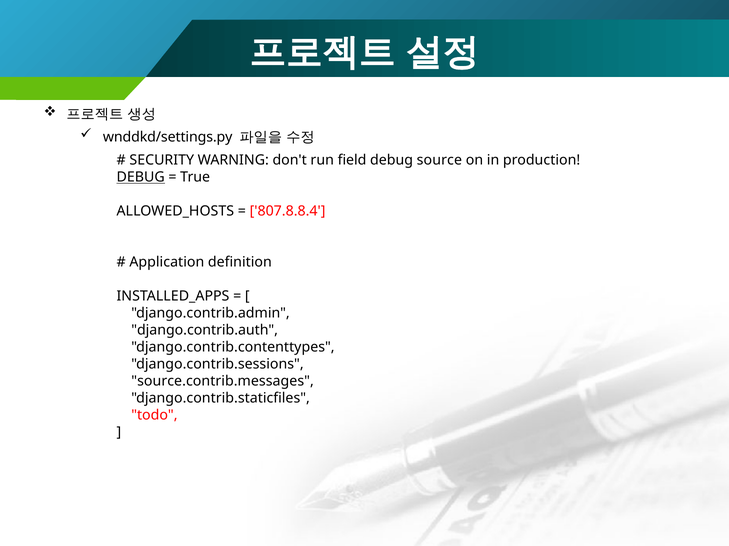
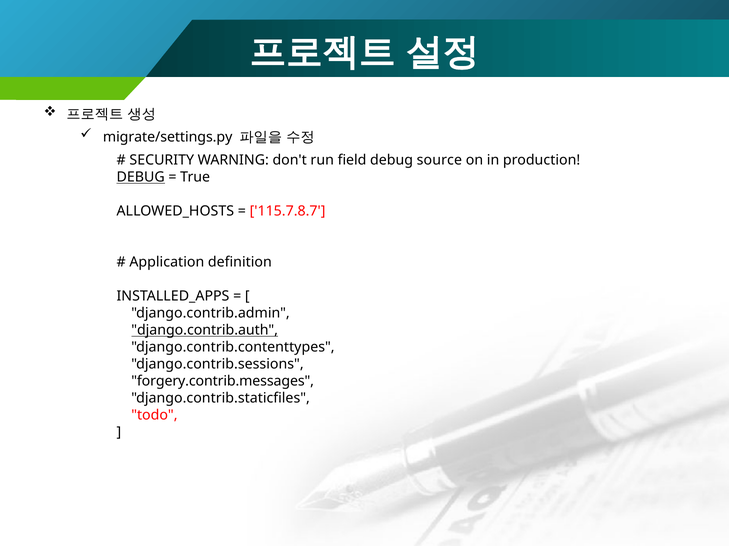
wnddkd/settings.py: wnddkd/settings.py -> migrate/settings.py (168, 137)
807.8.8.4: 807.8.8.4 -> 115.7.8.7 (288, 211)
django.contrib.auth underline: none -> present (205, 331)
source.contrib.messages: source.contrib.messages -> forgery.contrib.messages (223, 382)
